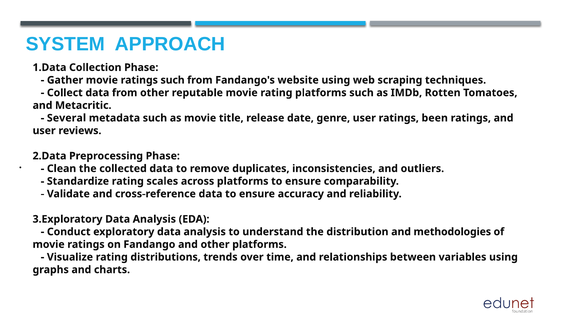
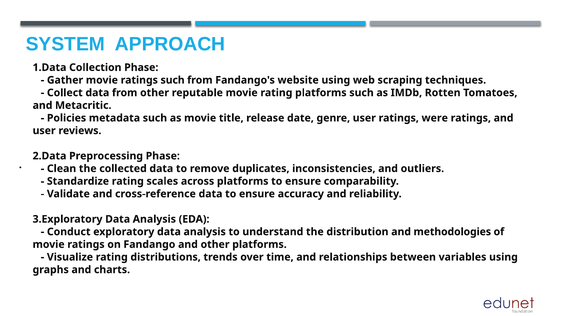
Several: Several -> Policies (67, 118)
been: been -> were (435, 118)
